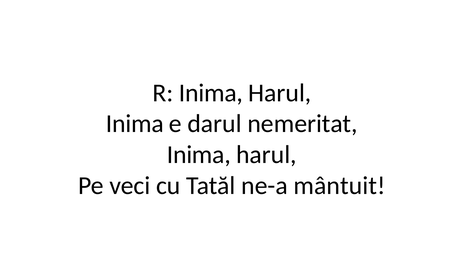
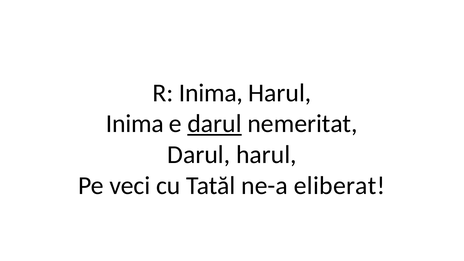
darul underline: none -> present (215, 124)
Inima: Inima -> Darul (199, 155)
mântuit: mântuit -> eliberat (339, 186)
